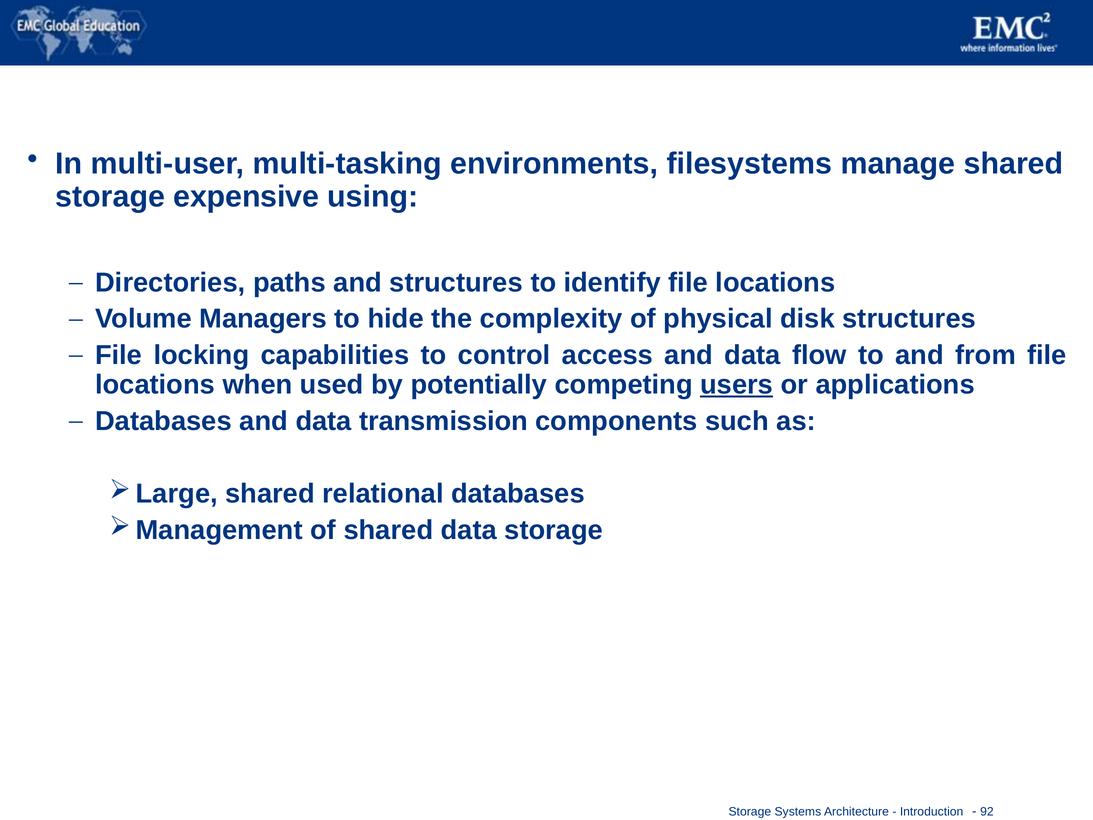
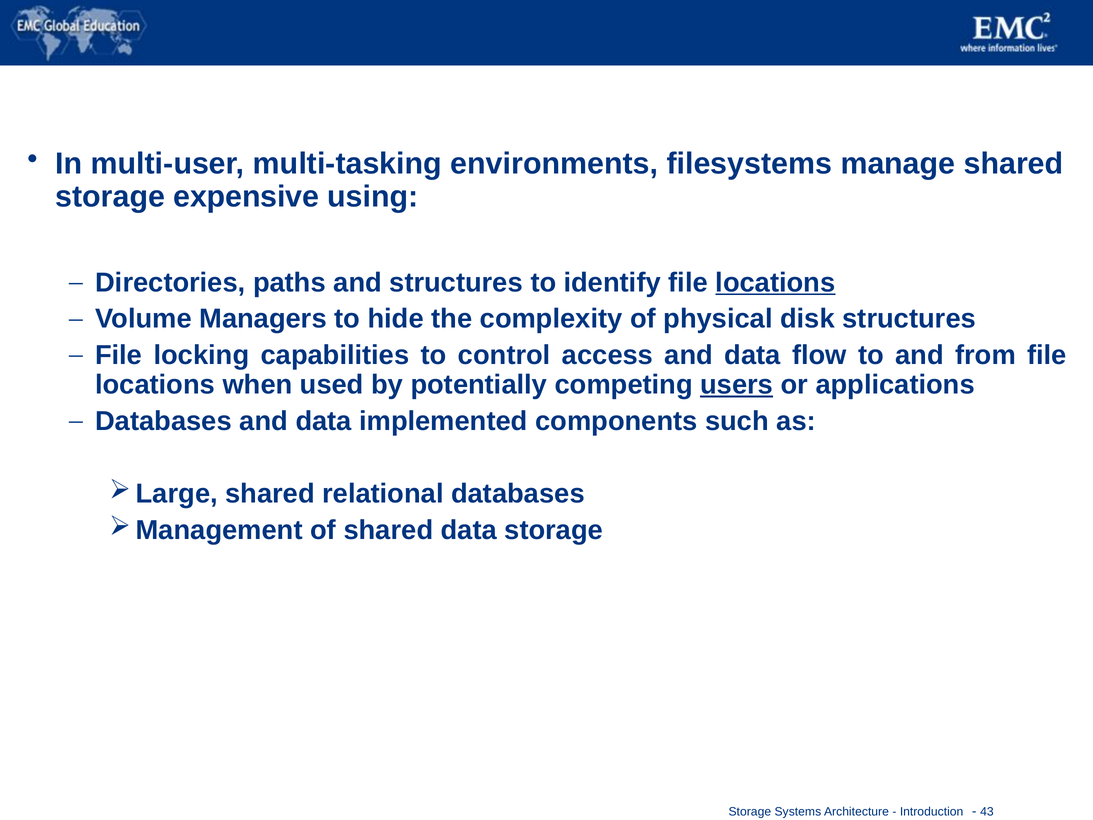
locations underline: none -> present (775, 282)
transmission: transmission -> implemented (443, 421)
92: 92 -> 43 (987, 812)
